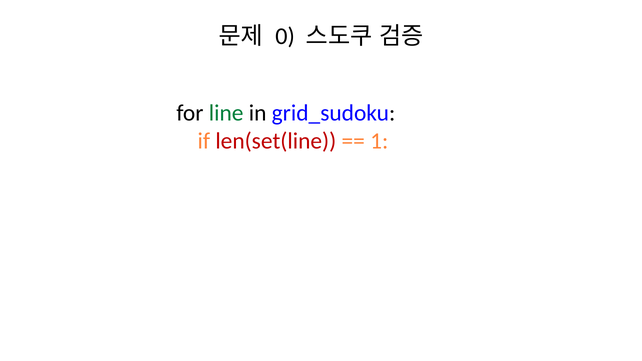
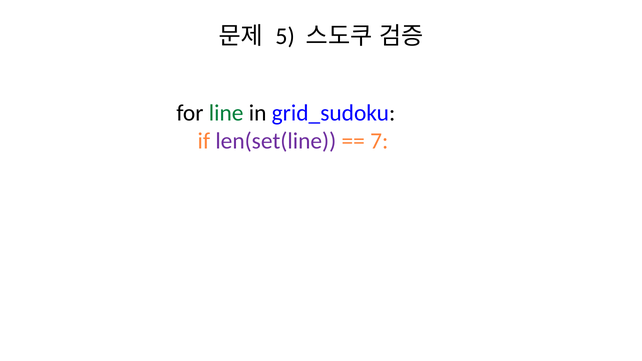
0: 0 -> 5 (285, 36)
len(set(line colour: red -> purple (276, 141)
1: 1 -> 7 (379, 141)
